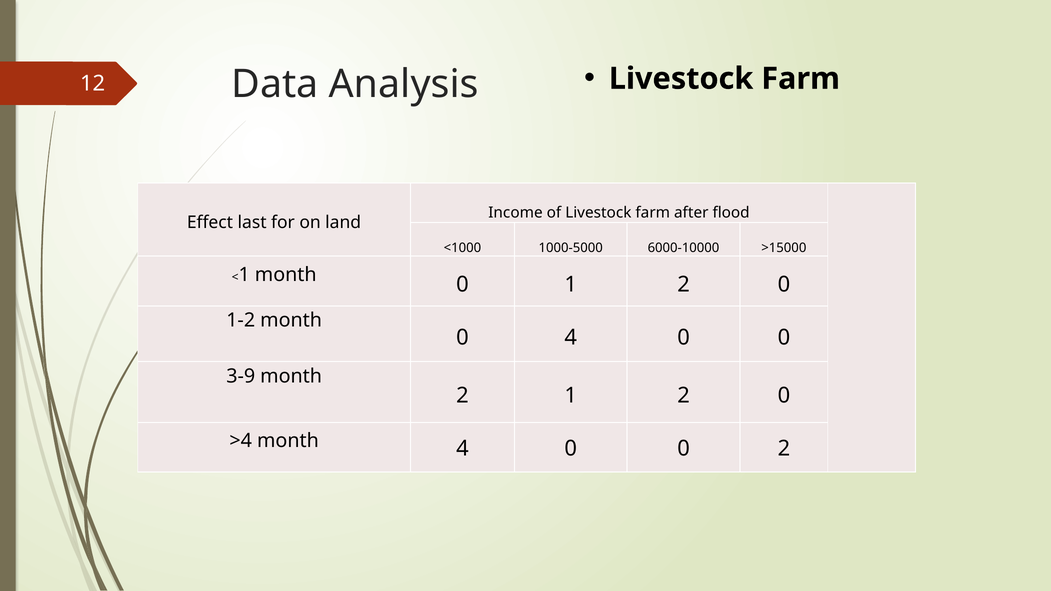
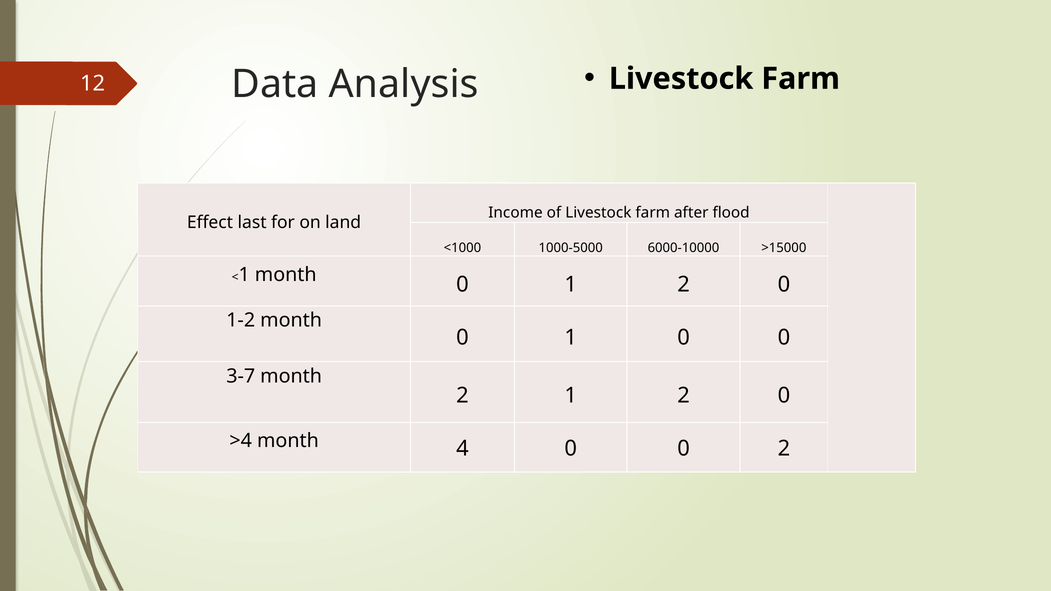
4: 4 -> 1 (571, 337)
3-9: 3-9 -> 3-7 (241, 376)
